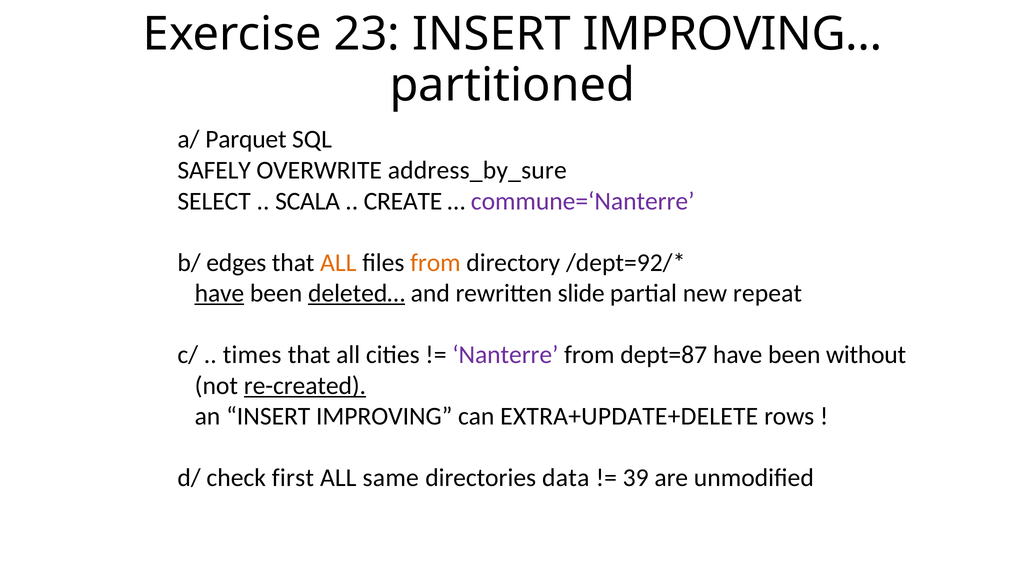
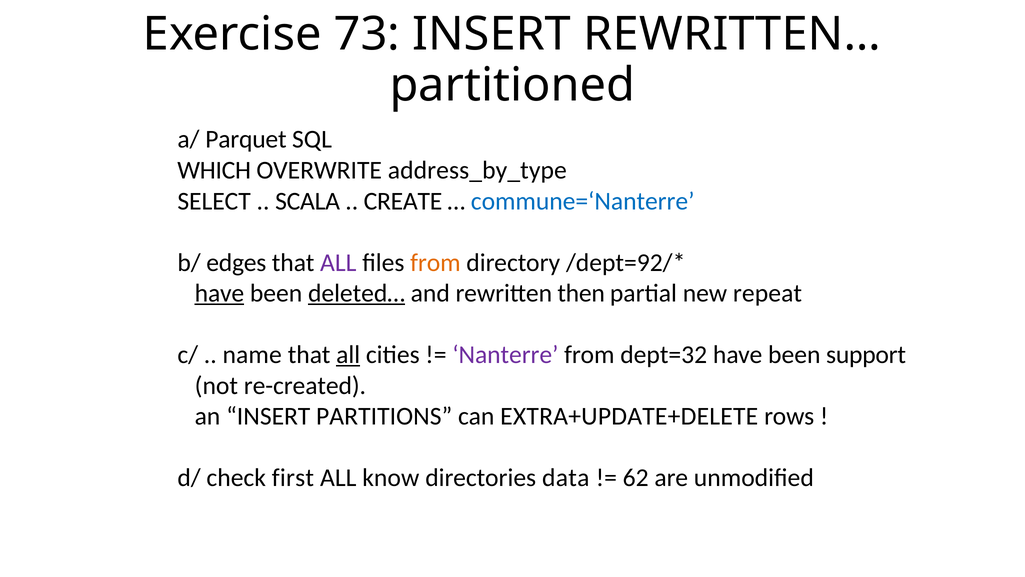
23: 23 -> 73 (367, 34)
IMPROVING…: IMPROVING… -> REWRITTEN… (732, 34)
SAFELY: SAFELY -> WHICH (214, 170)
address_by_sure: address_by_sure -> address_by_type (477, 170)
commune=‘Nanterre colour: purple -> blue (583, 201)
ALL colour: orange -> purple (338, 262)
slide: slide -> then (581, 293)
times: times -> name (252, 355)
all underline: none -> present (348, 355)
dept=87: dept=87 -> dept=32 (664, 355)
without: without -> support (866, 355)
re-created underline: present -> none (305, 385)
IMPROVING: IMPROVING -> PARTITIONS (384, 416)
same: same -> know (391, 478)
39: 39 -> 62 (636, 478)
